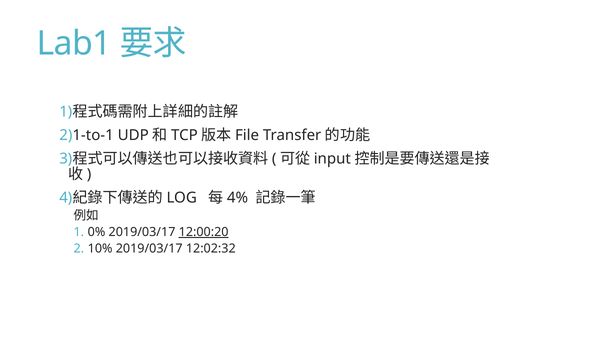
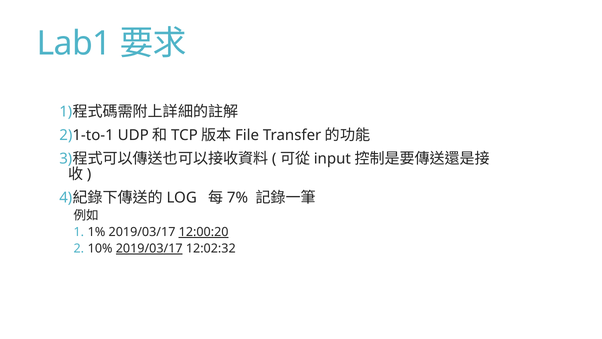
4%: 4% -> 7% (237, 197)
0%: 0% -> 1% (97, 232)
2019/03/17 underline: none -> present (149, 248)
